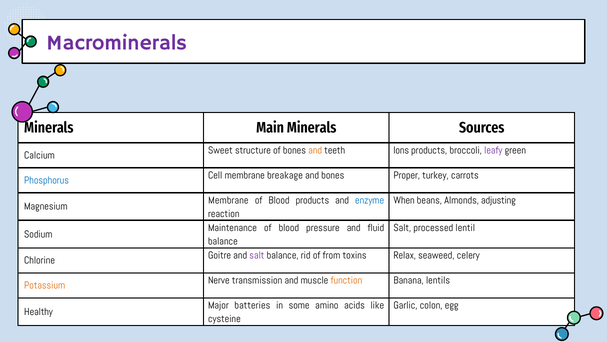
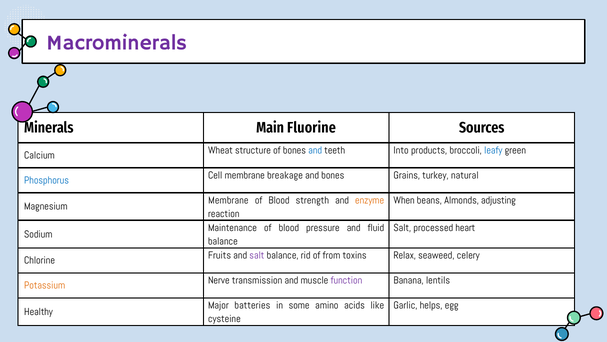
Main Minerals: Minerals -> Fluorine (312, 127)
Sweet: Sweet -> Wheat (220, 150)
and colour: orange -> blue (315, 150)
Ions: Ions -> Into (401, 150)
leafy colour: purple -> blue (493, 150)
Proper: Proper -> Grains (407, 175)
carrots: carrots -> natural (465, 175)
Blood products: products -> strength (312, 200)
enzyme colour: blue -> orange (370, 200)
lentil: lentil -> heart (465, 227)
Goitre: Goitre -> Fruits (220, 255)
function colour: orange -> purple (346, 280)
colon: colon -> helps (431, 305)
